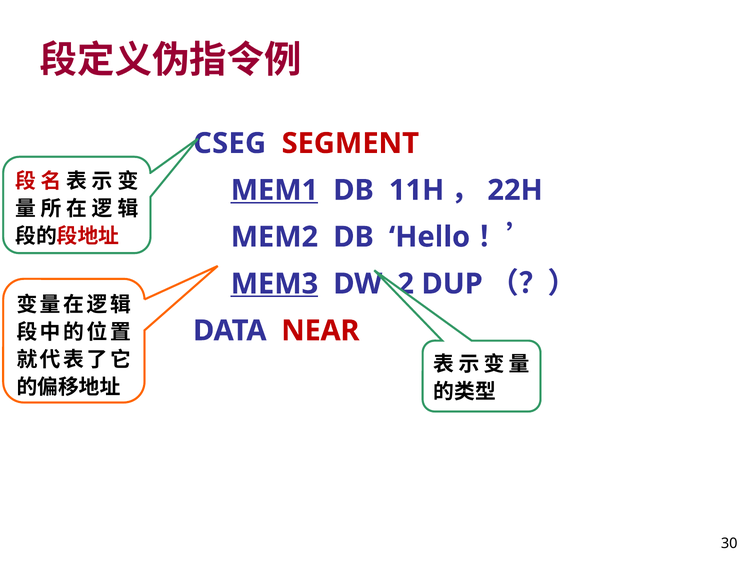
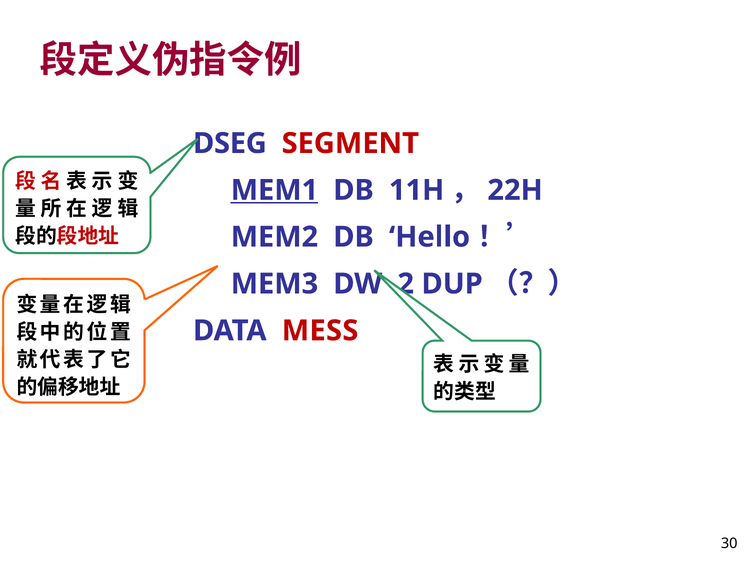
CSEG: CSEG -> DSEG (230, 143)
MEM3 underline: present -> none (274, 284)
NEAR: NEAR -> MESS (320, 331)
